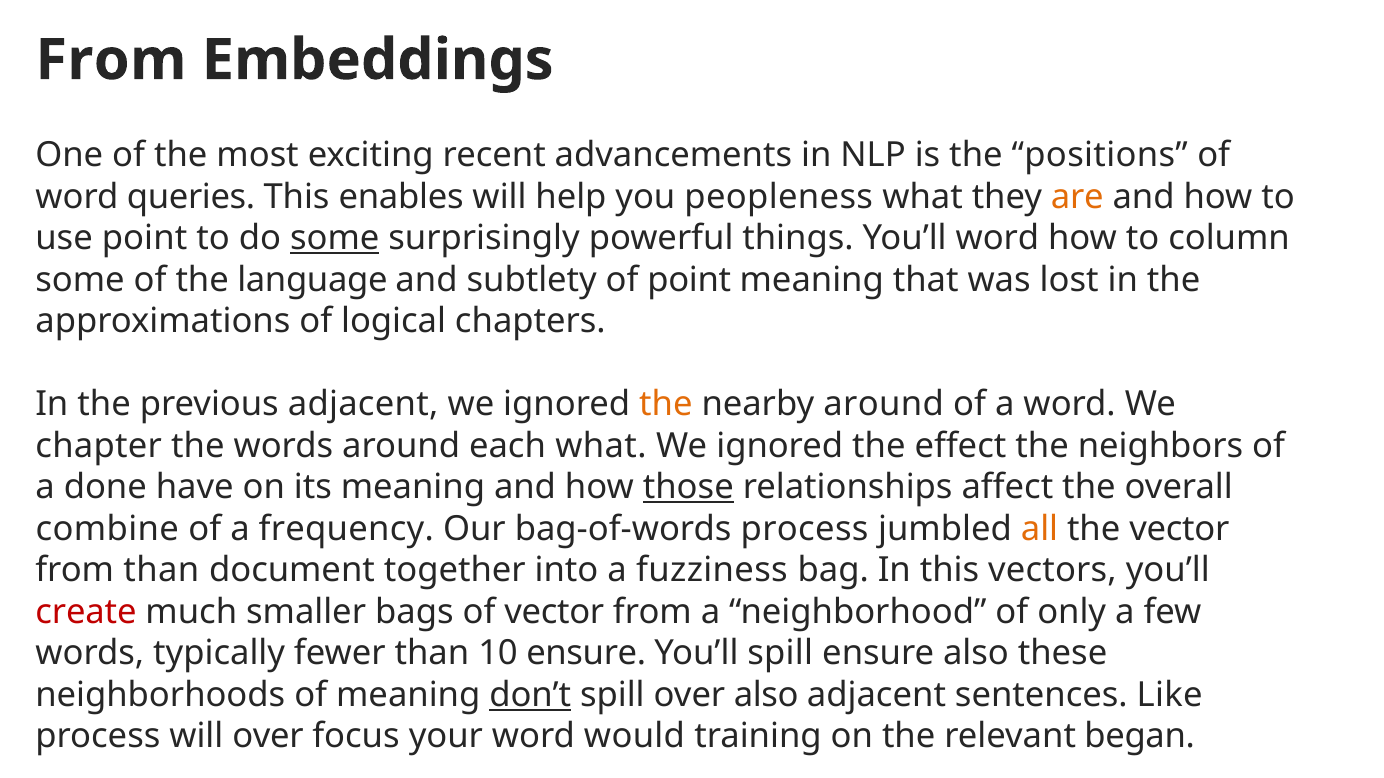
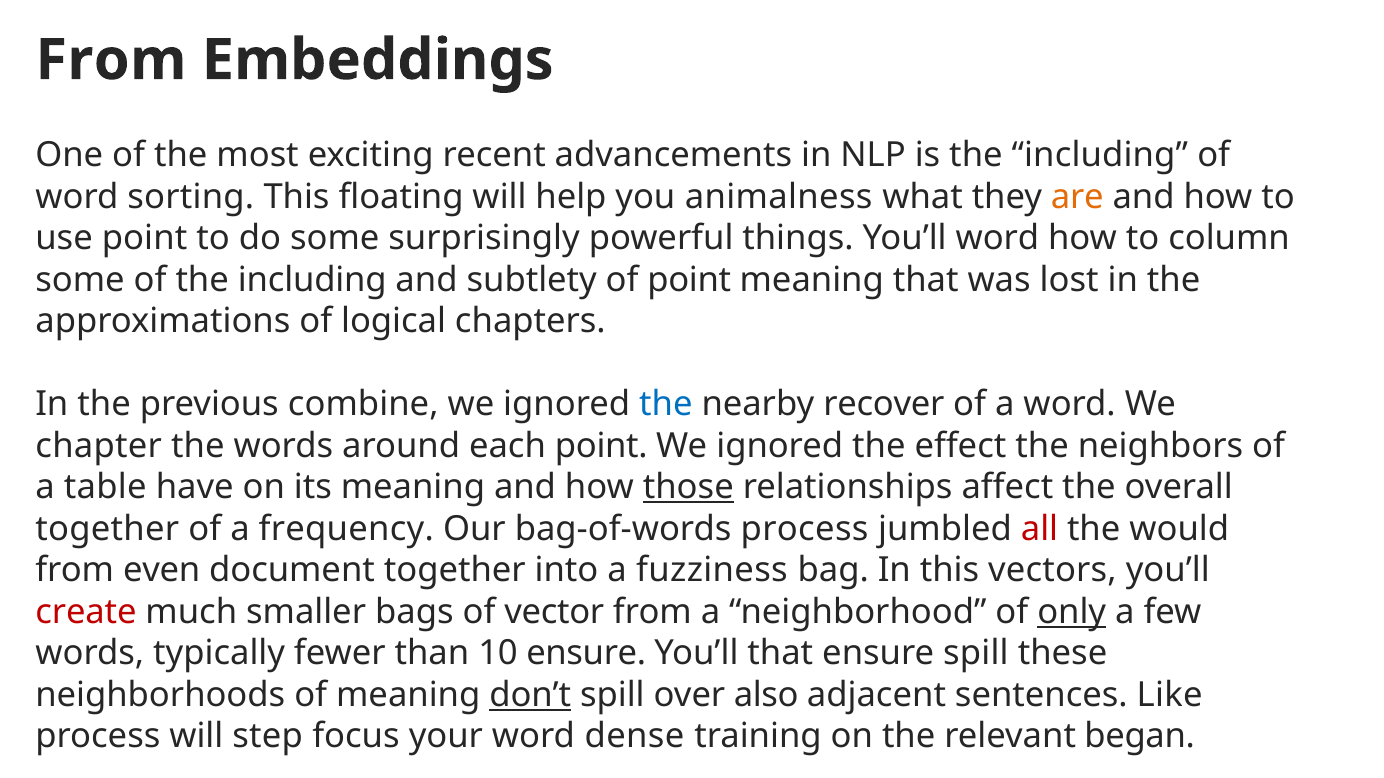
is the positions: positions -> including (1100, 155)
queries: queries -> sorting (191, 197)
enables: enables -> floating (401, 197)
peopleness: peopleness -> animalness (779, 197)
some underline: present -> none (335, 238)
of the language: language -> including (312, 280)
previous adjacent: adjacent -> combine (363, 405)
the colour: orange -> blue (666, 405)
nearby around: around -> recover (884, 405)
each what: what -> point (601, 446)
done: done -> table (105, 488)
combine: combine -> together (107, 529)
all colour: orange -> red (1039, 529)
the vector: vector -> would (1179, 529)
from than: than -> even (162, 571)
only underline: none -> present (1072, 612)
You’ll spill: spill -> that (780, 654)
ensure also: also -> spill (976, 654)
will over: over -> step (268, 737)
would: would -> dense (634, 737)
